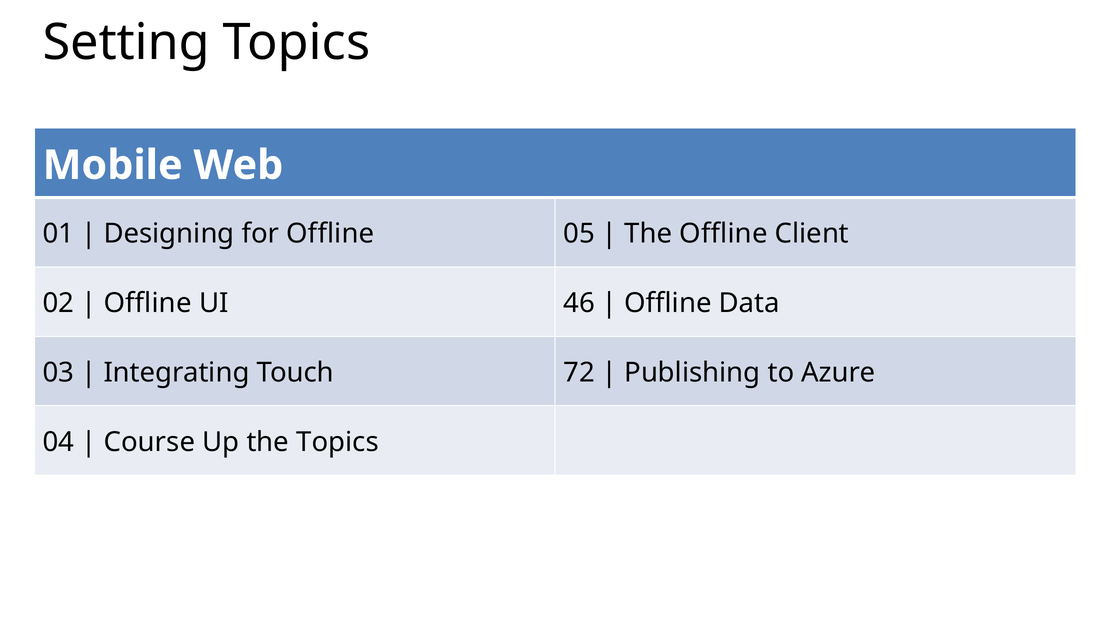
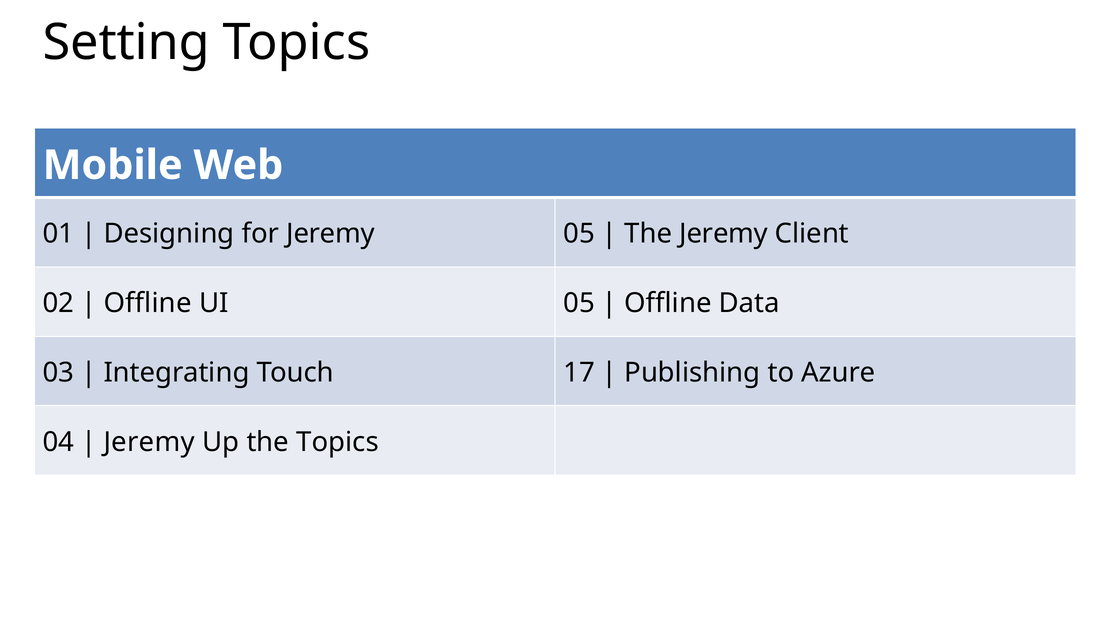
for Offline: Offline -> Jeremy (331, 234)
The Offline: Offline -> Jeremy (724, 234)
UI 46: 46 -> 05 (579, 303)
72: 72 -> 17 (579, 373)
Course: Course -> Jeremy (149, 442)
